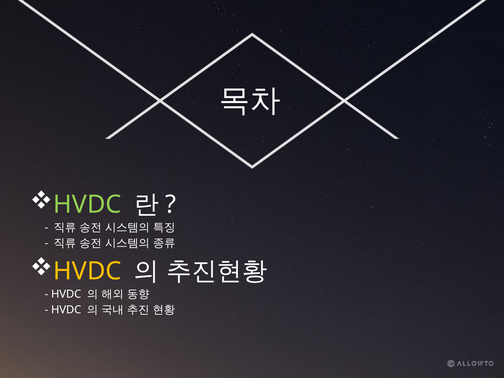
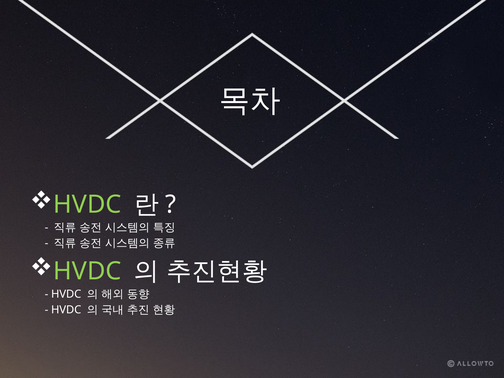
HVDC colour: yellow -> light green (87, 271)
